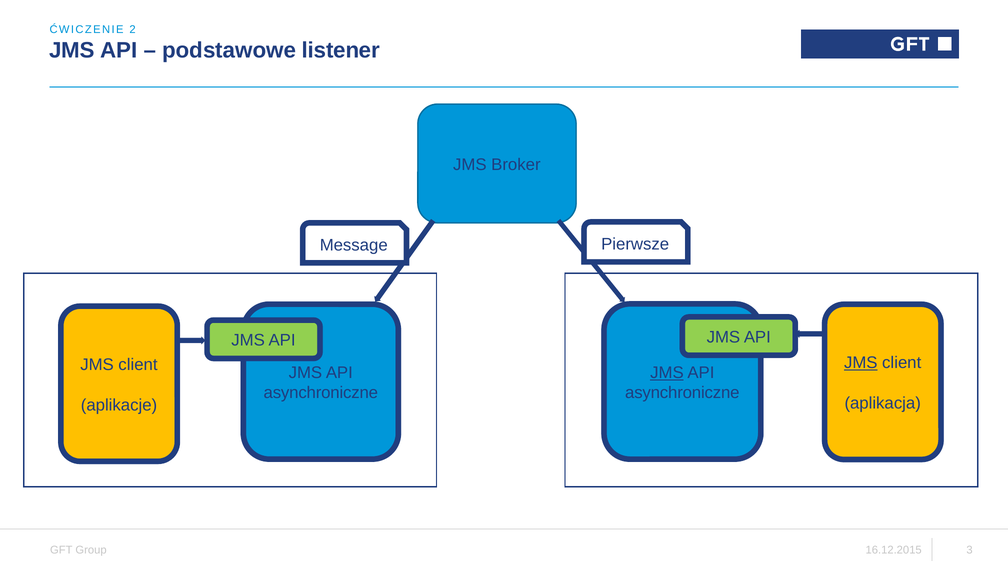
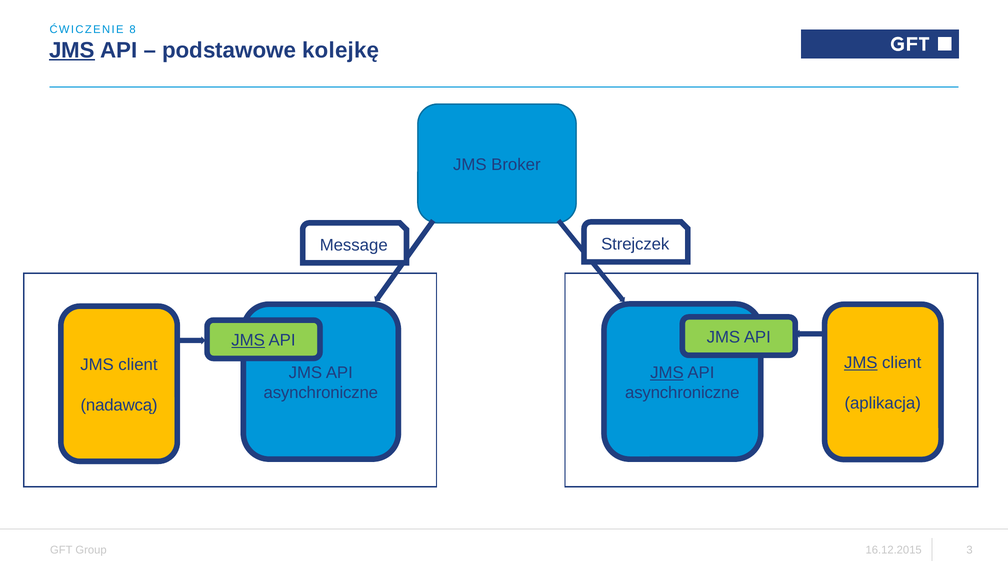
2: 2 -> 8 (133, 30)
JMS underline: none -> present (72, 50)
listener: listener -> kolejkę (341, 50)
Pierwsze: Pierwsze -> Strejczek (635, 244)
JMS underline: none -> present (248, 340)
aplikacje: aplikacje -> nadawcą (119, 405)
